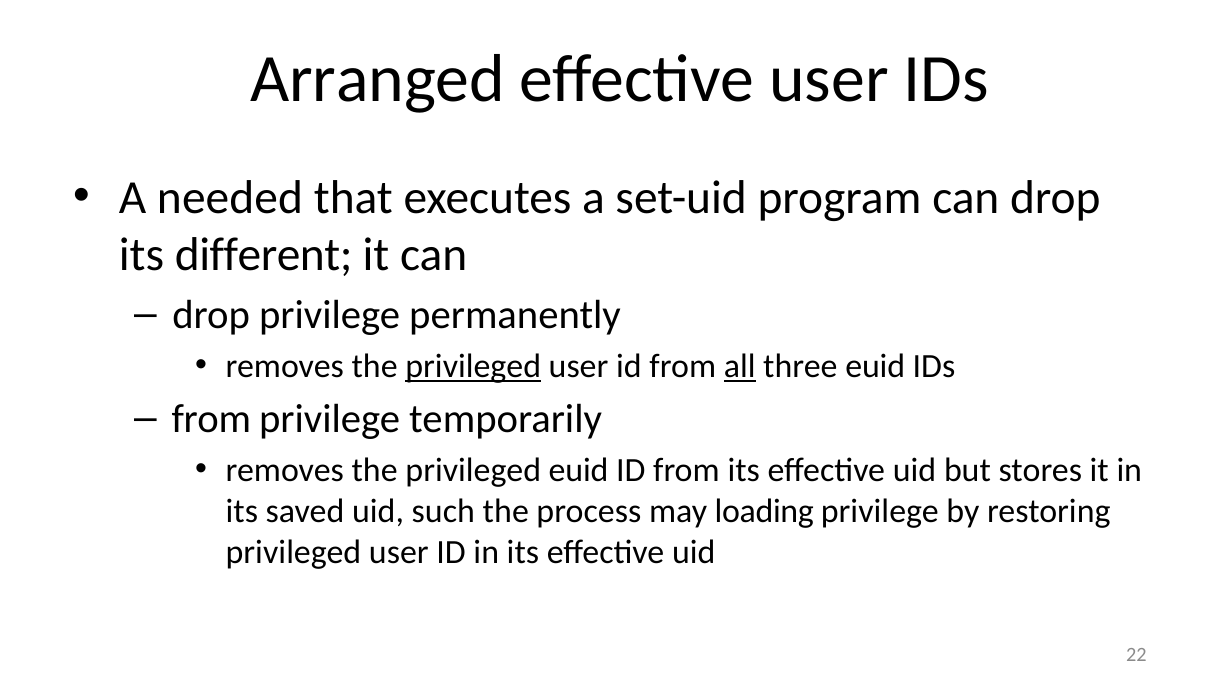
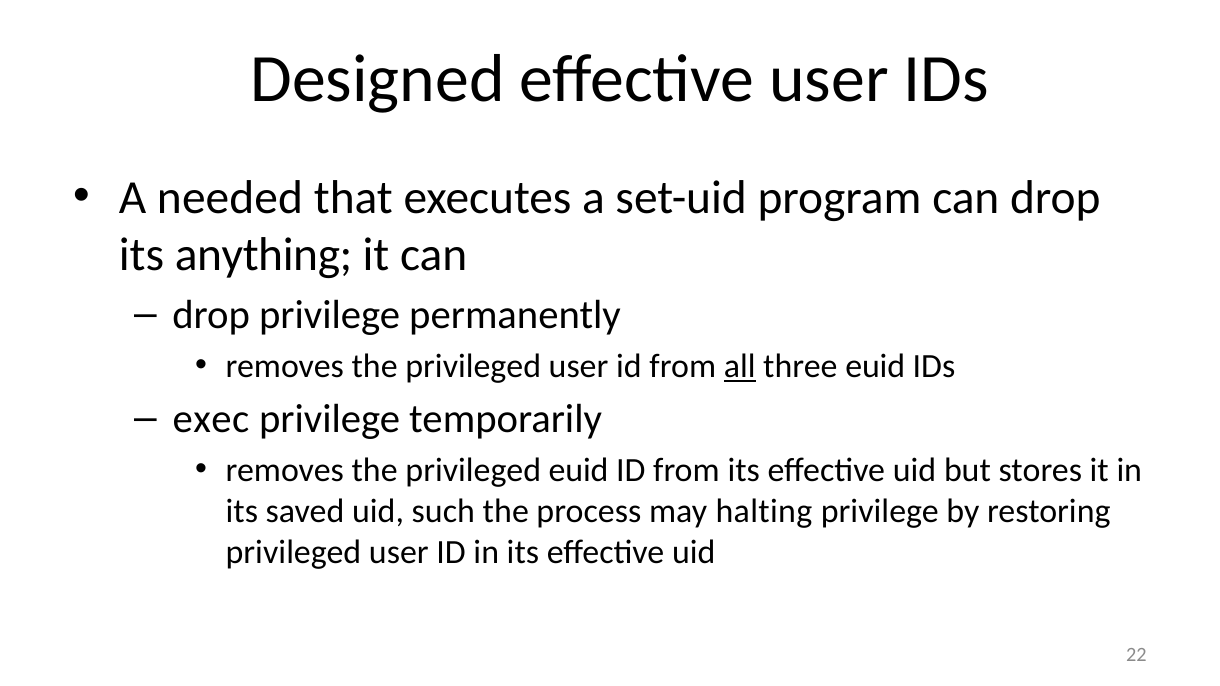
Arranged: Arranged -> Designed (378, 80)
different: different -> anything (264, 255)
privileged underline: present -> none (473, 366)
from: from -> exec (211, 420)
loading: loading -> halting (764, 511)
